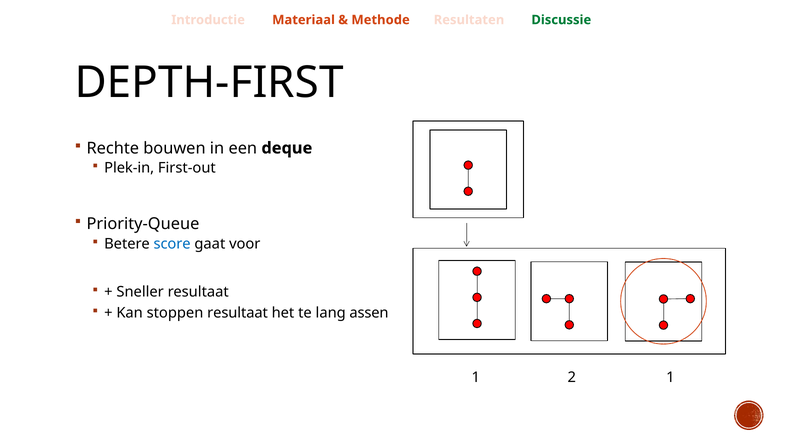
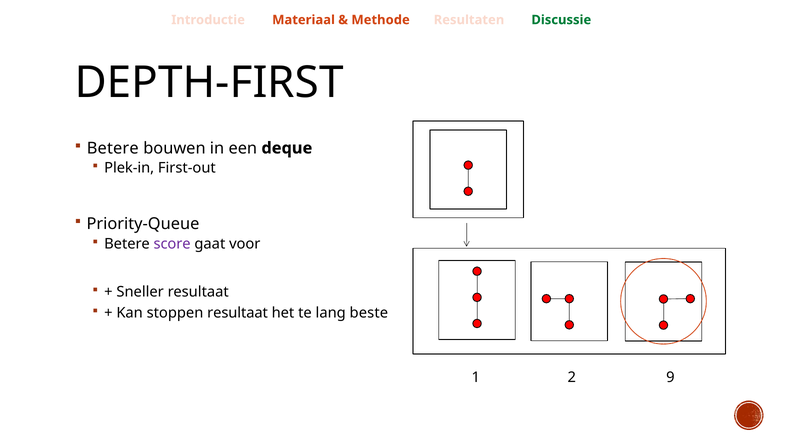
Rechte: Rechte -> Betere (113, 148)
score colour: blue -> purple (172, 244)
assen: assen -> beste (369, 313)
2 1: 1 -> 9 (670, 378)
